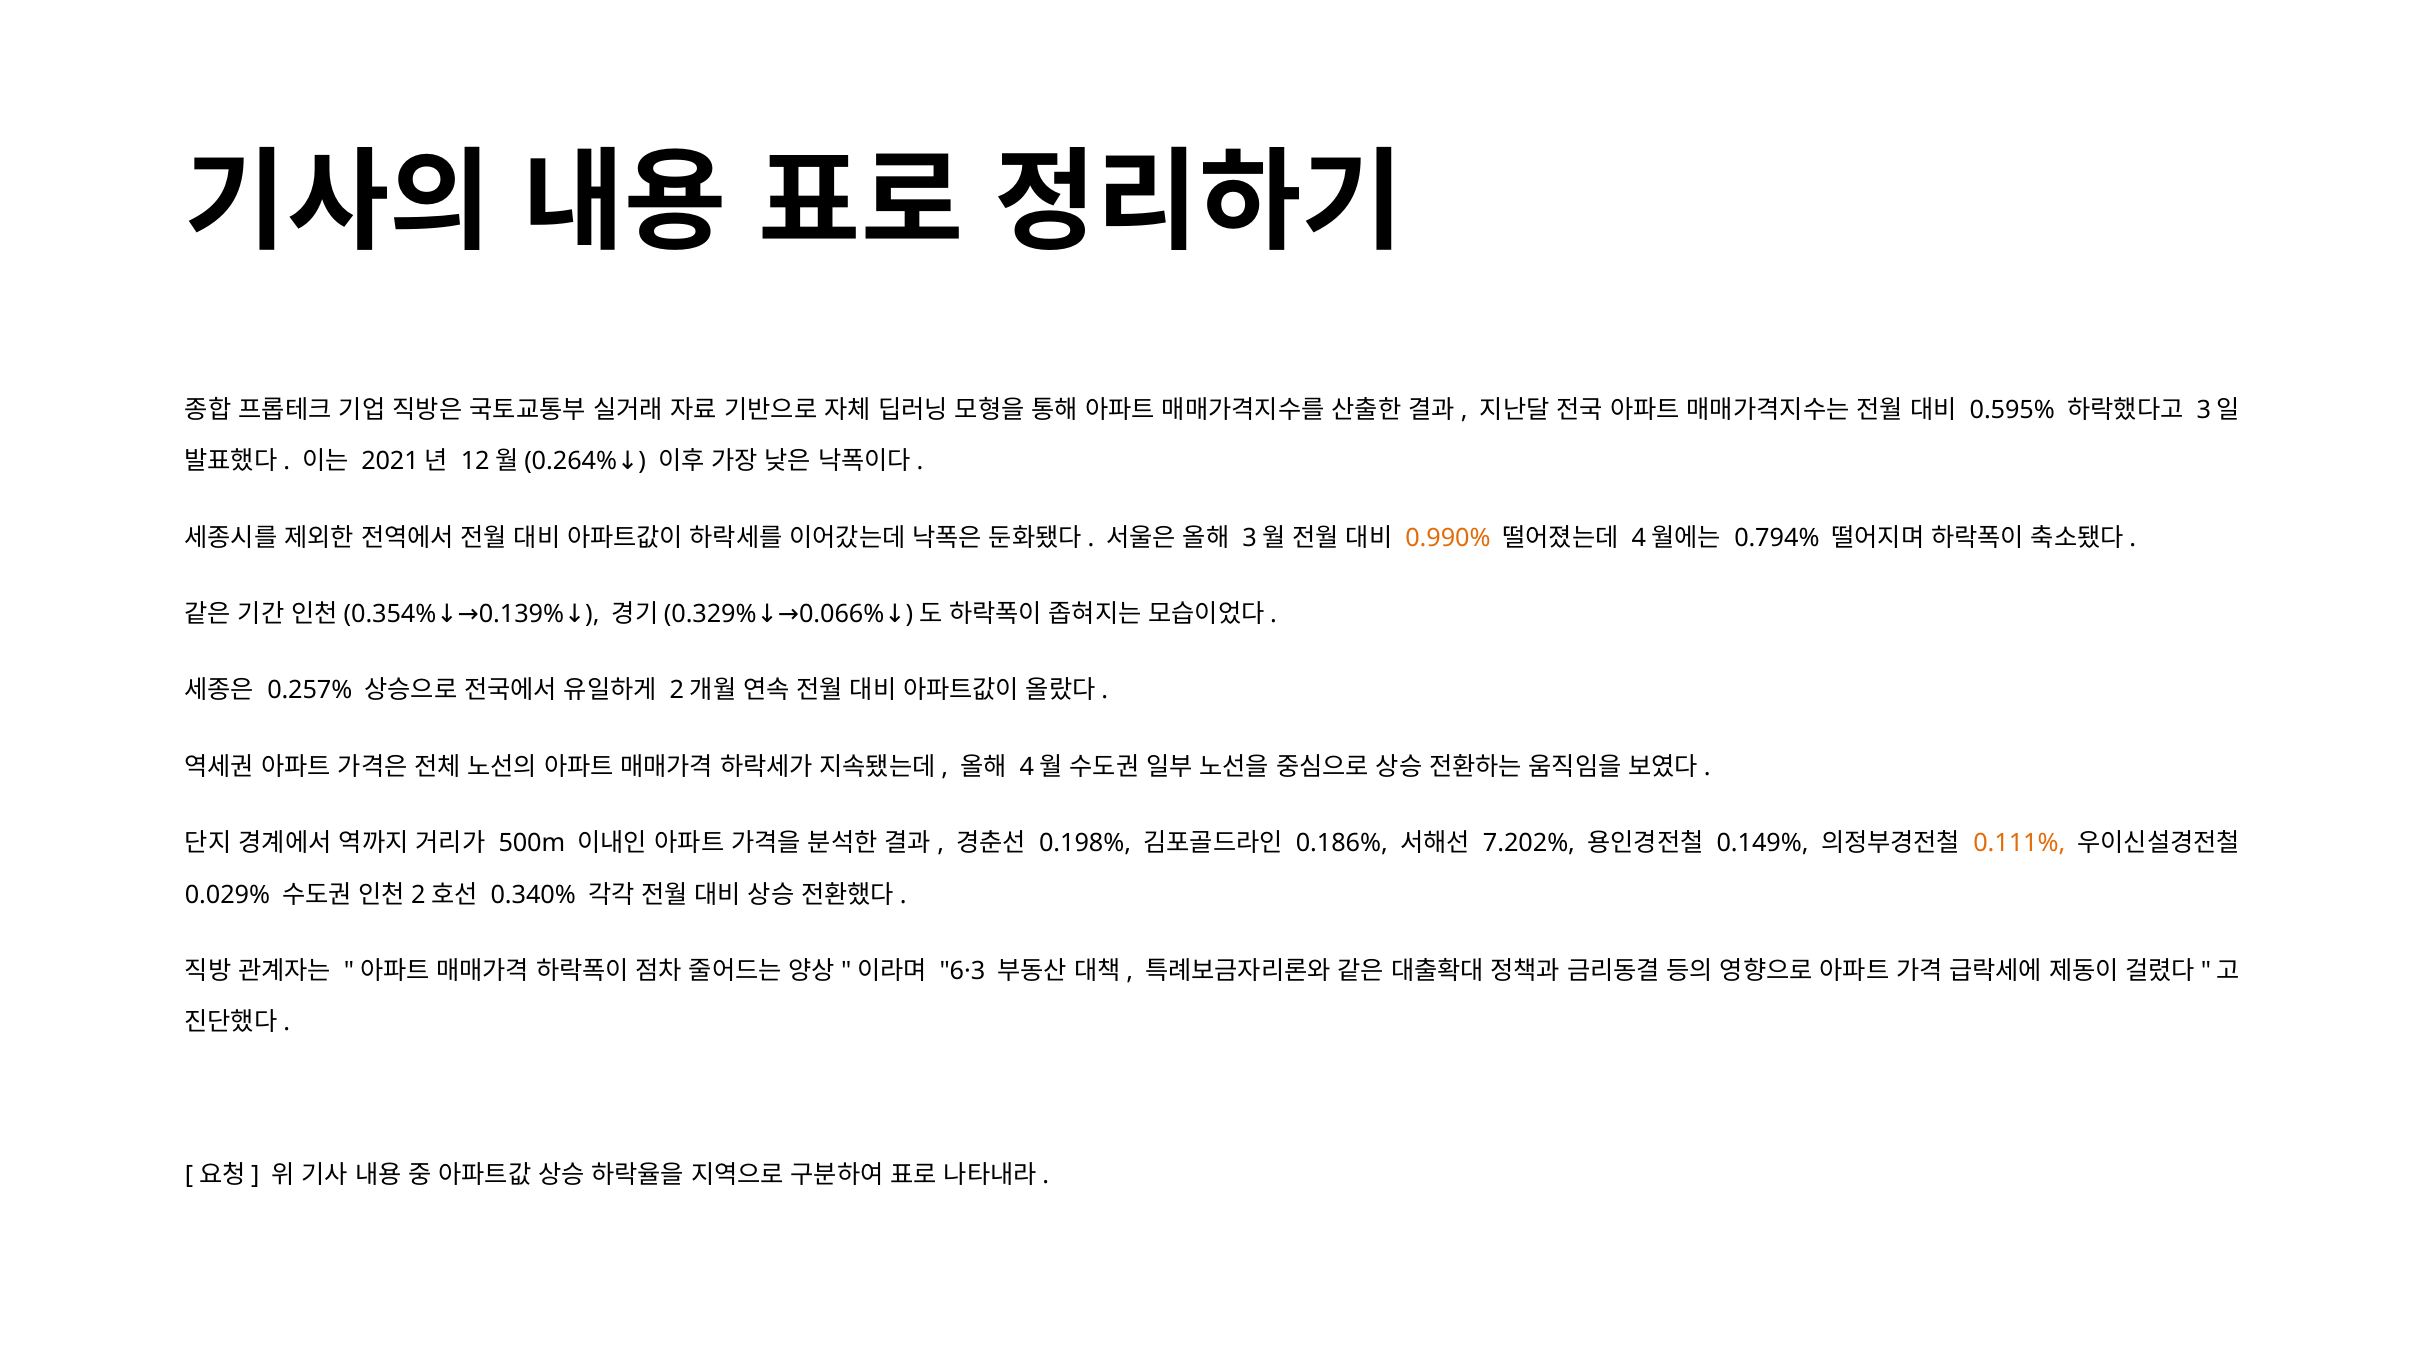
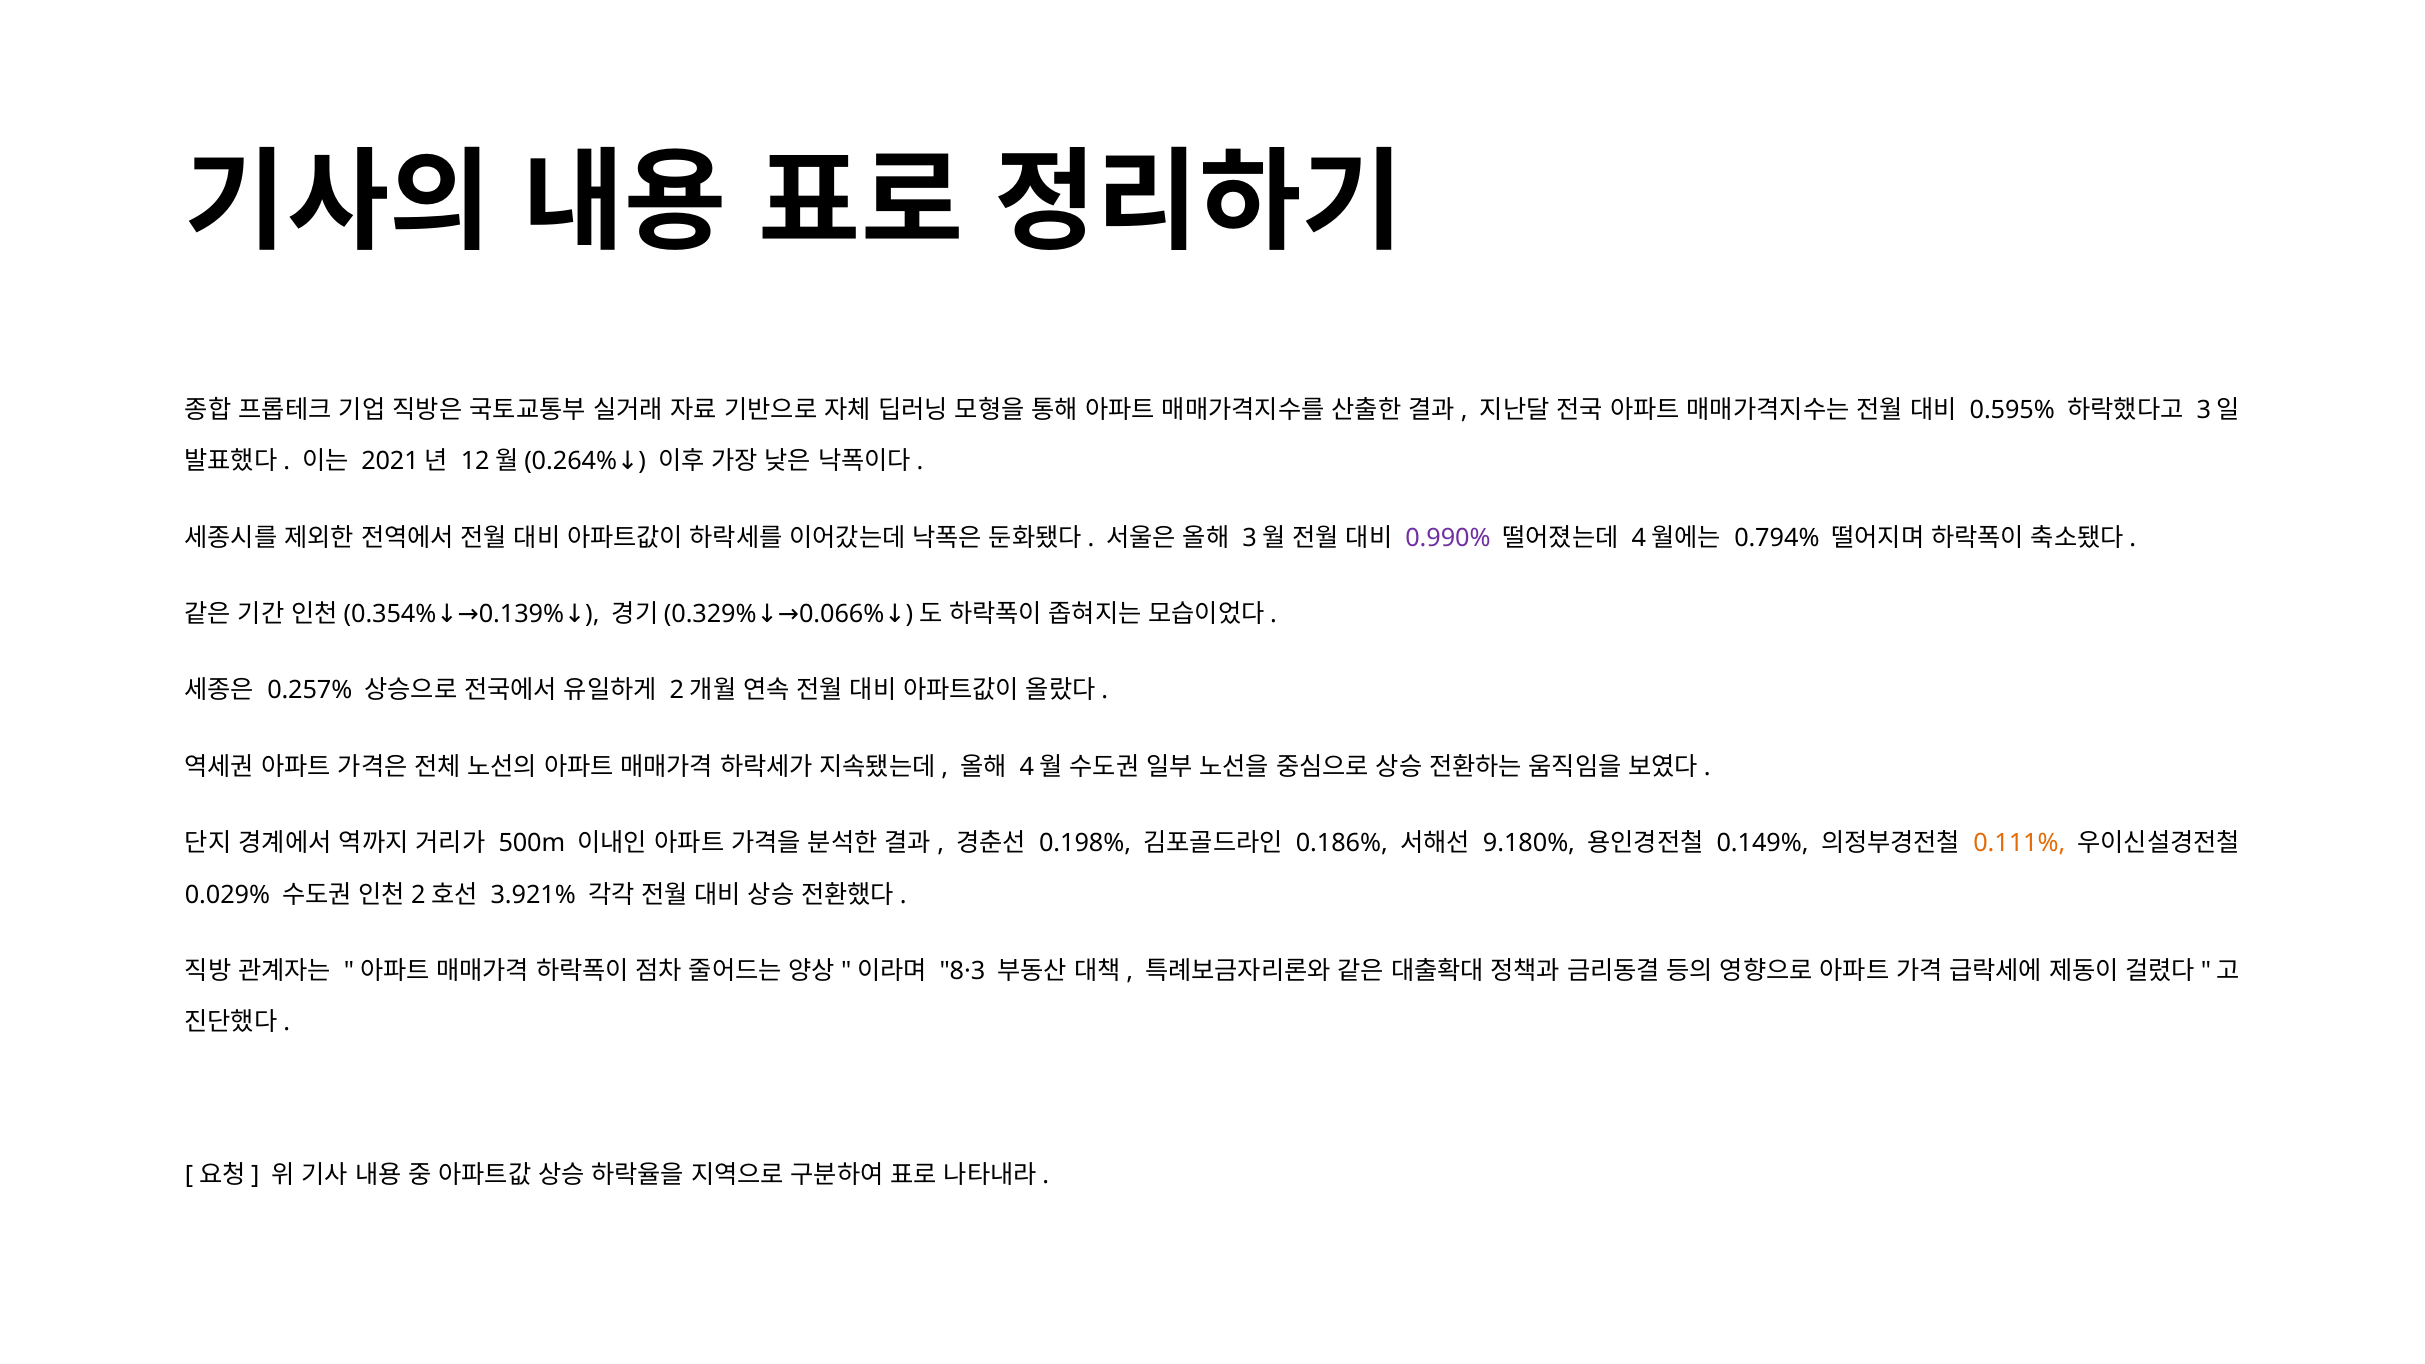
0.990% colour: orange -> purple (1448, 538)
7.202%: 7.202% -> 9.180% (1529, 844)
0.340%: 0.340% -> 3.921% (533, 895)
6·3: 6·3 -> 8·3 (962, 971)
